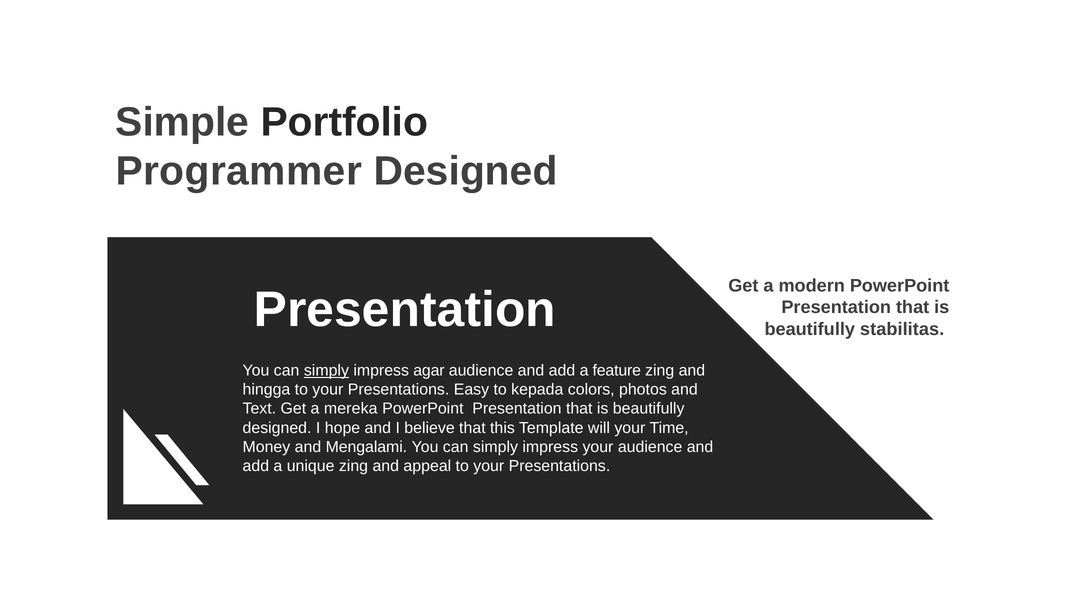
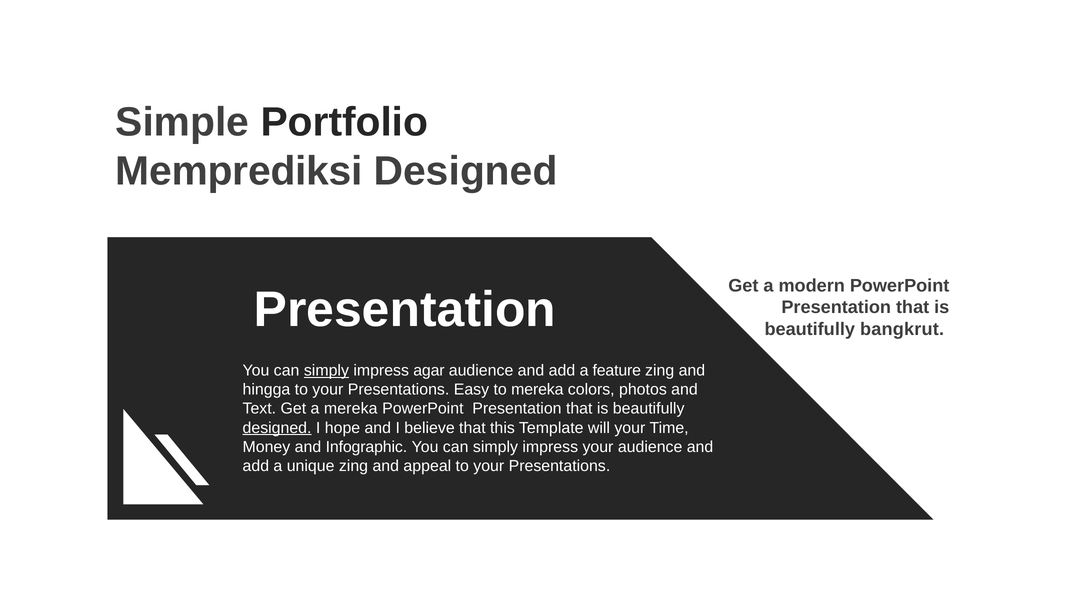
Programmer: Programmer -> Memprediksi (239, 171)
stabilitas: stabilitas -> bangkrut (902, 329)
to kepada: kepada -> mereka (537, 389)
designed underline: none -> present (277, 427)
Mengalami: Mengalami -> Infographic (366, 447)
